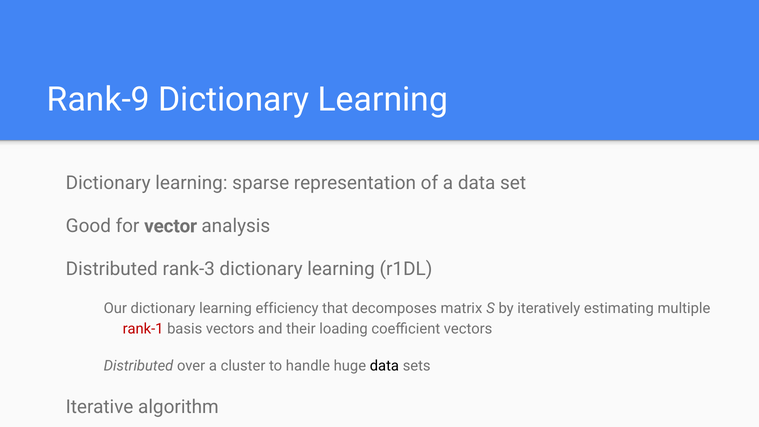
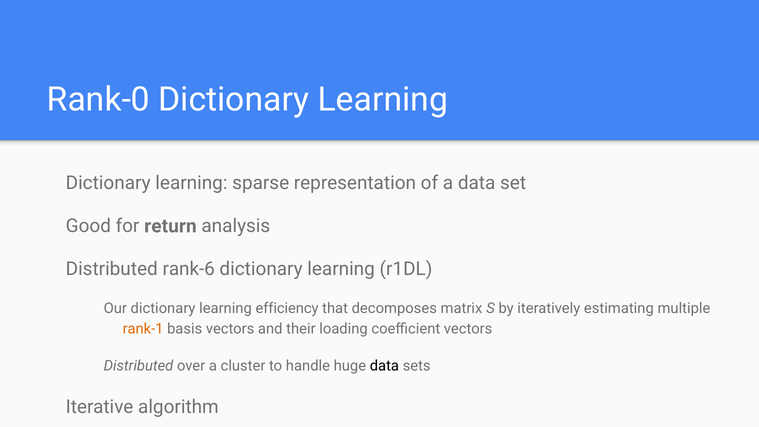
Rank-9: Rank-9 -> Rank-0 (98, 100)
vector: vector -> return (170, 226)
rank-3: rank-3 -> rank-6 (189, 269)
rank-1 colour: red -> orange (143, 329)
